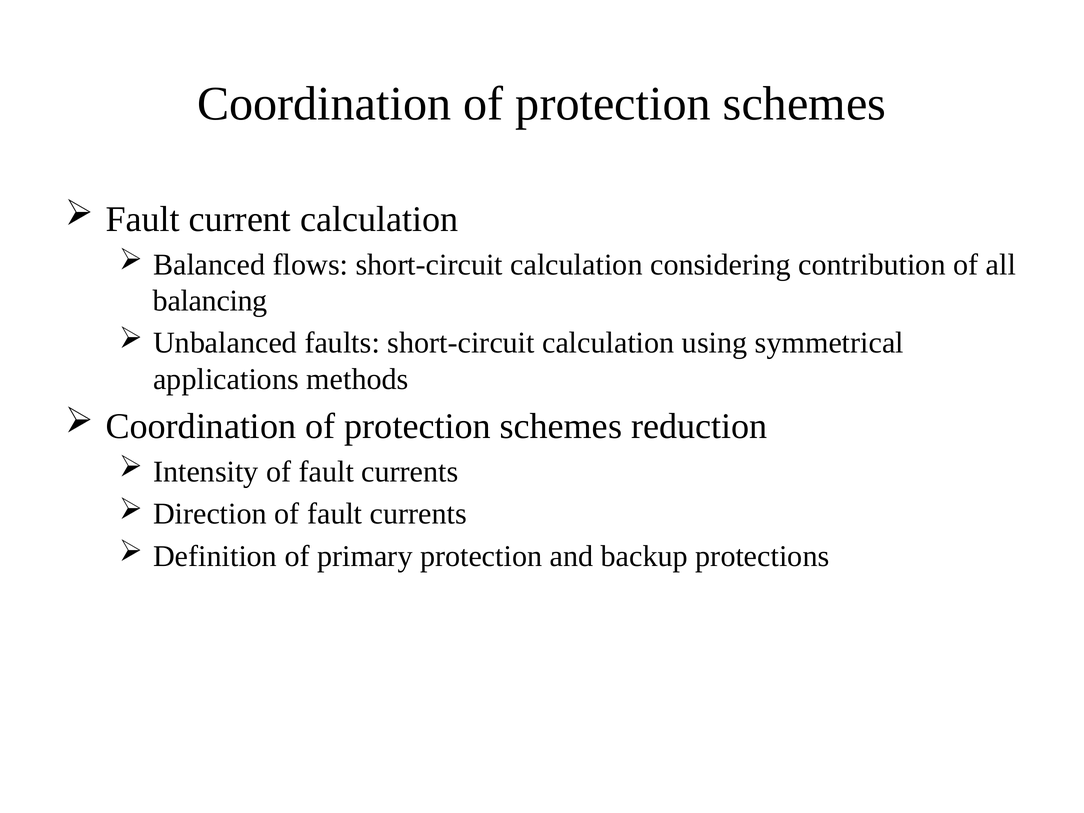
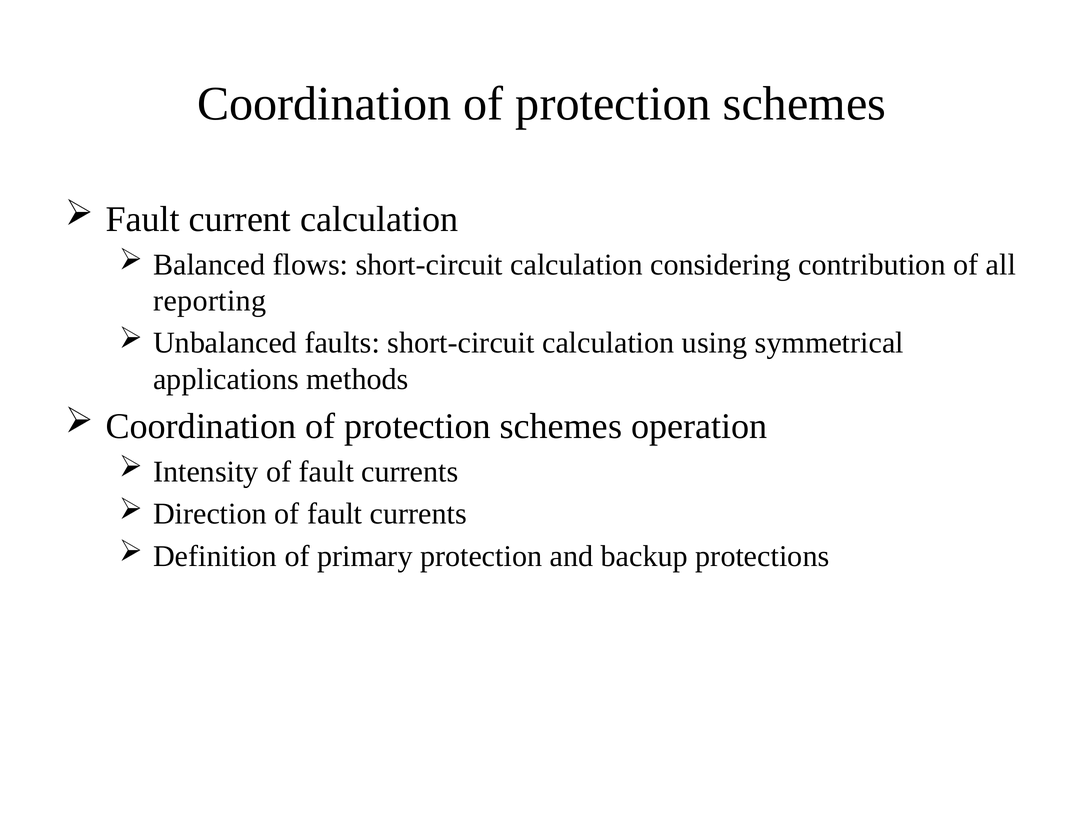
balancing: balancing -> reporting (210, 301)
reduction: reduction -> operation (699, 427)
